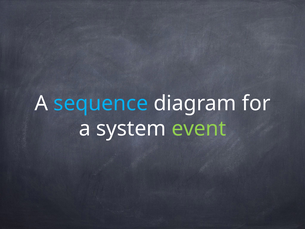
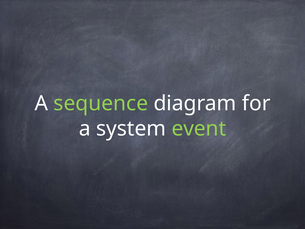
sequence colour: light blue -> light green (101, 103)
